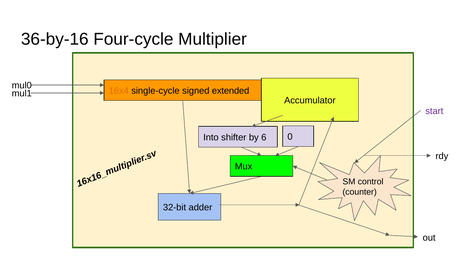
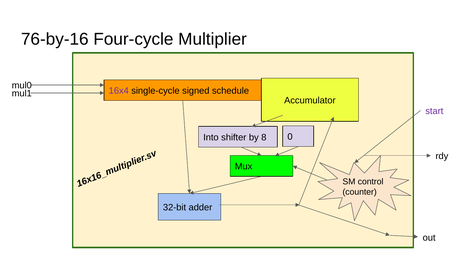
36-by-16: 36-by-16 -> 76-by-16 (55, 39)
16x4 colour: orange -> purple (119, 91)
extended: extended -> schedule (231, 91)
by 6: 6 -> 8 (264, 137)
